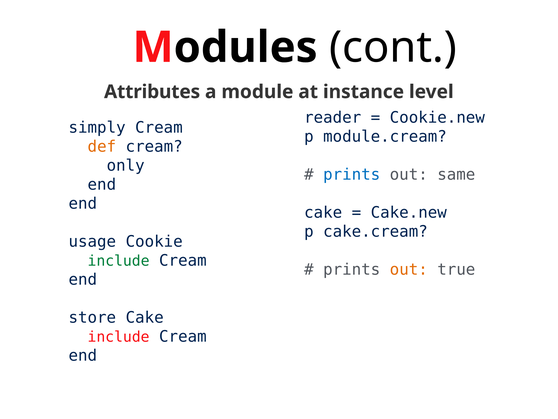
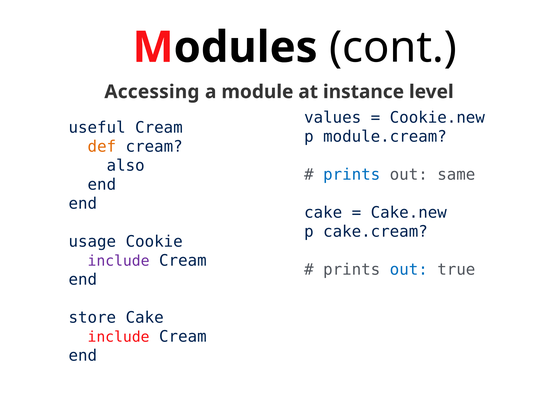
Attributes: Attributes -> Accessing (152, 92)
reader: reader -> values (333, 118)
simply: simply -> useful (97, 128)
only: only -> also (126, 166)
include colour: green -> purple (119, 261)
out colour: orange -> blue (409, 269)
